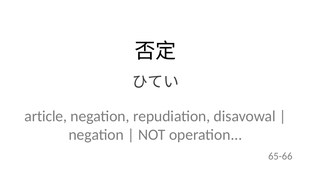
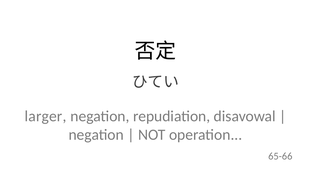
article: article -> larger (46, 116)
